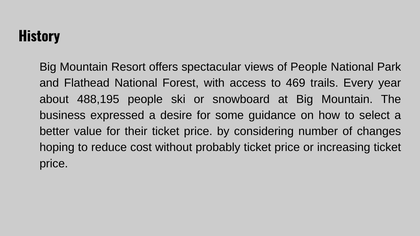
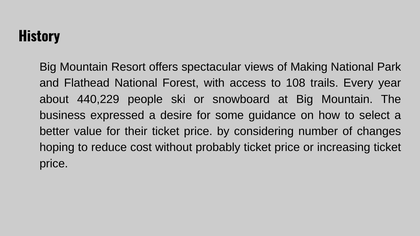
of People: People -> Making (309, 67)
469: 469 -> 108 (296, 83)
488,195: 488,195 -> 440,229 (98, 99)
